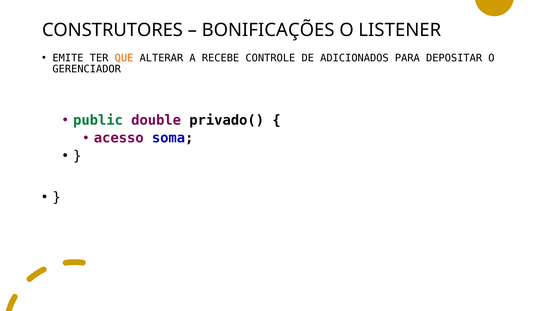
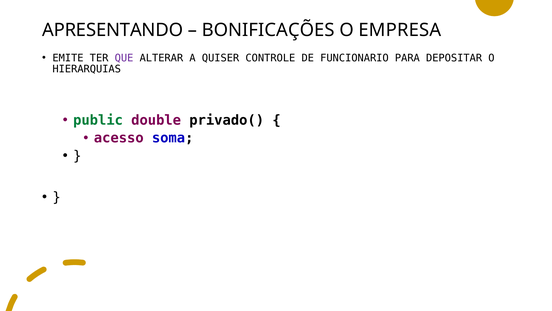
CONSTRUTORES: CONSTRUTORES -> APRESENTANDO (113, 30)
LISTENER: LISTENER -> EMPRESA (400, 30)
QUE colour: orange -> purple (124, 58)
RECEBE: RECEBE -> QUISER (221, 58)
ADICIONADOS: ADICIONADOS -> FUNCIONARIO (354, 58)
GERENCIADOR: GERENCIADOR -> HIERARQUIAS (87, 69)
